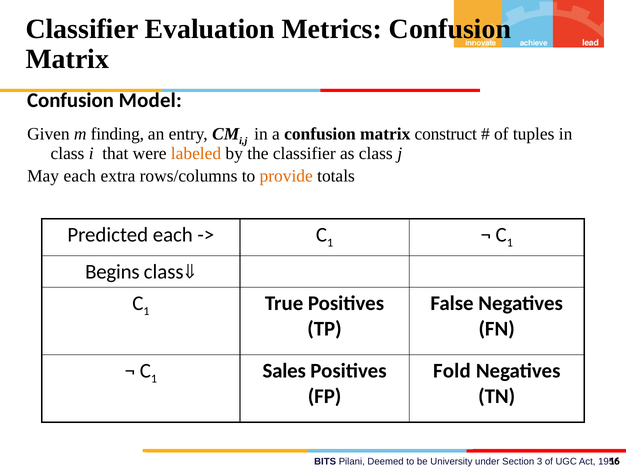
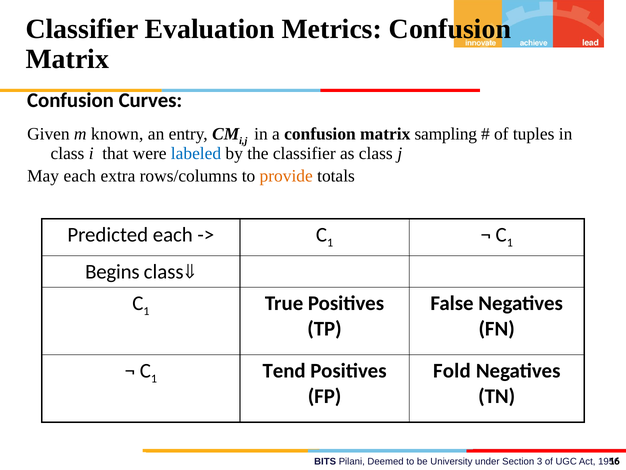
Model: Model -> Curves (150, 100)
finding: finding -> known (117, 134)
construct: construct -> sampling (446, 134)
labeled colour: orange -> blue (196, 153)
Sales: Sales -> Tend (284, 370)
